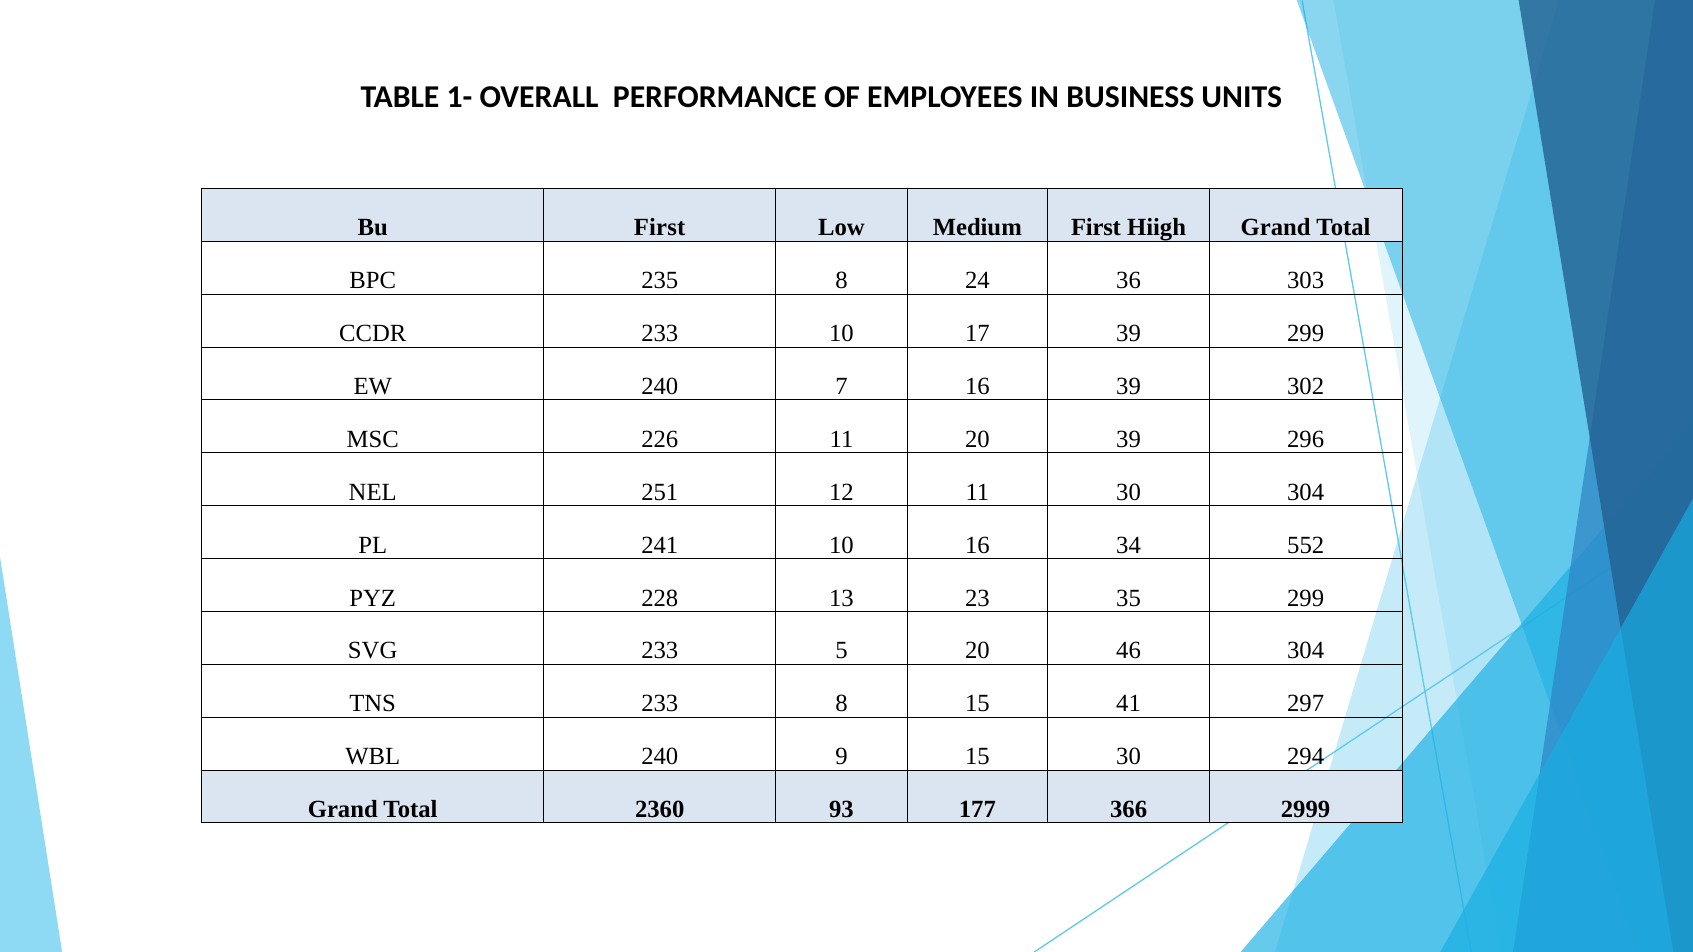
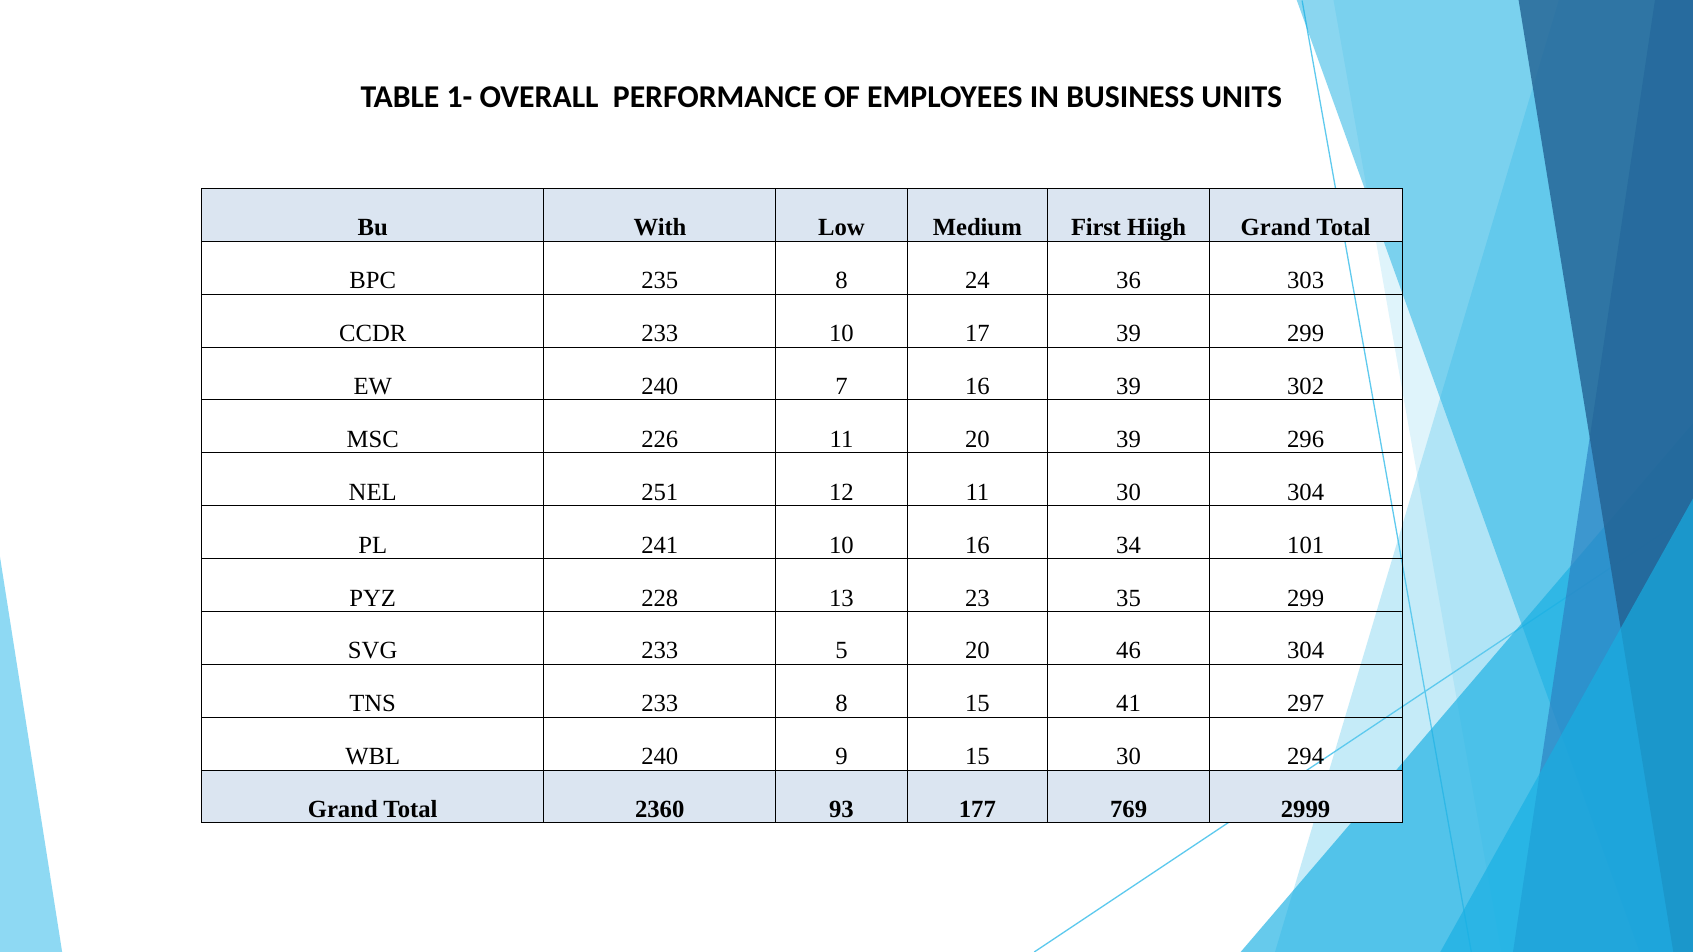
Bu First: First -> With (660, 228)
552: 552 -> 101 (1306, 545)
366: 366 -> 769 (1129, 810)
